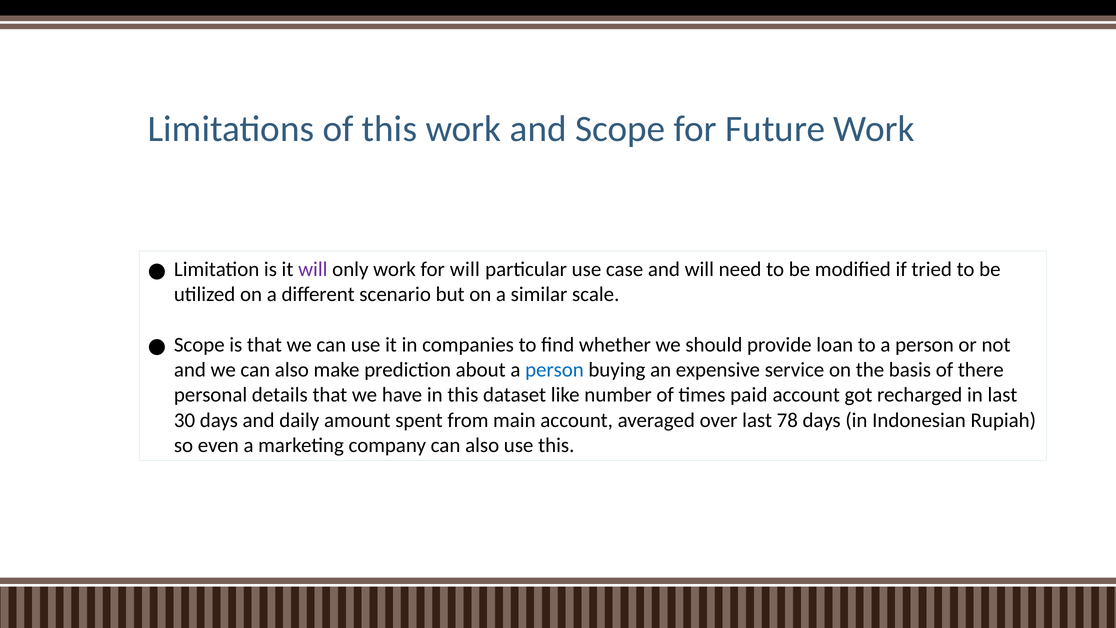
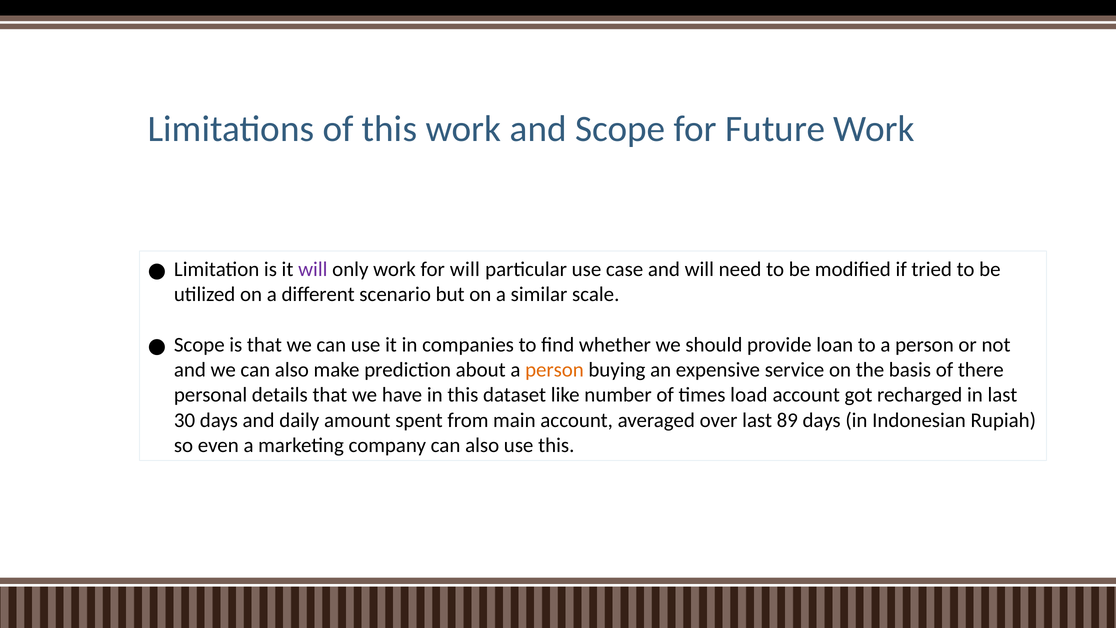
person colour: blue -> orange (554, 370)
paid: paid -> load (749, 395)
78: 78 -> 89 (787, 420)
